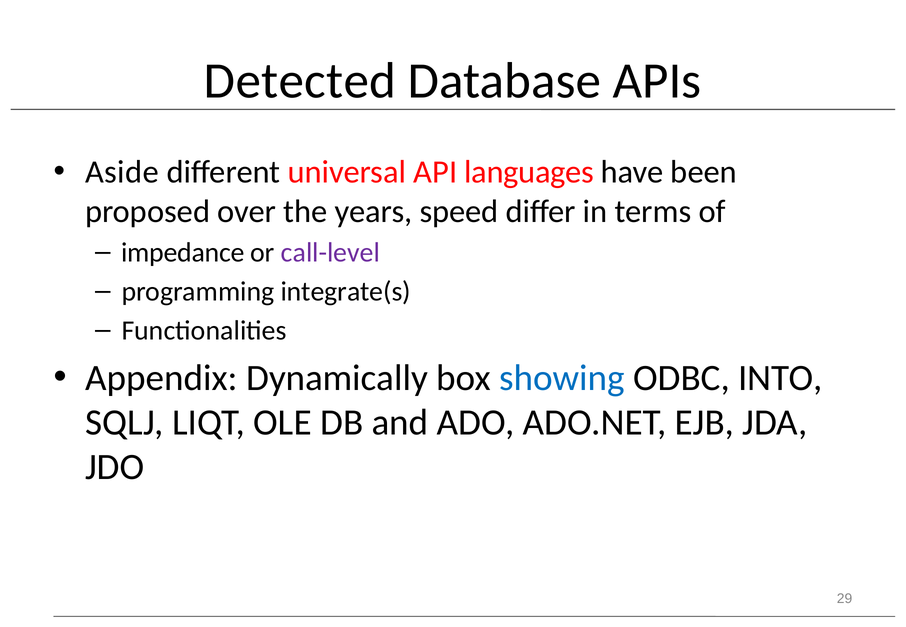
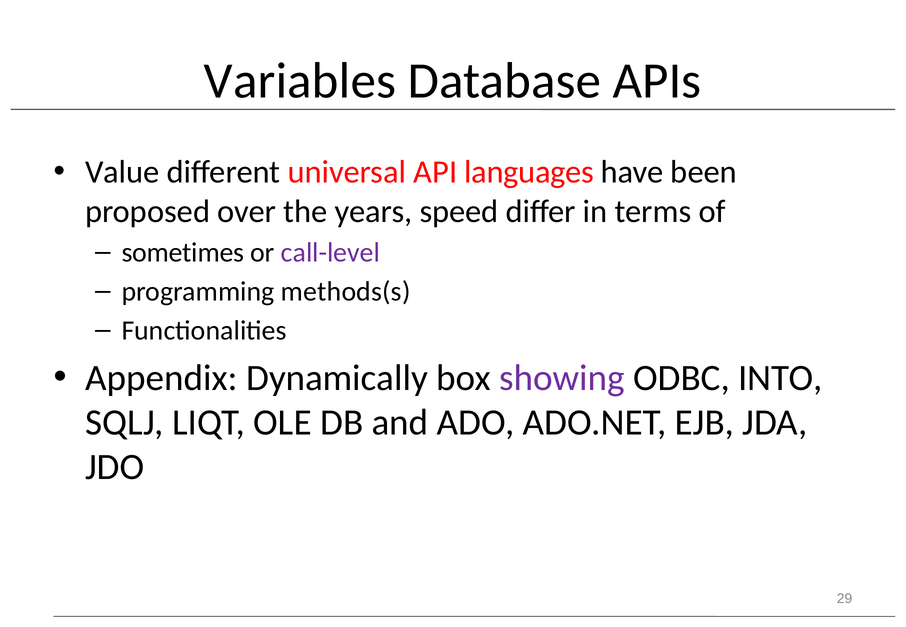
Detected: Detected -> Variables (300, 81)
Aside: Aside -> Value (122, 172)
impedance: impedance -> sometimes (183, 253)
integrate(s: integrate(s -> methods(s (346, 292)
showing colour: blue -> purple (562, 378)
